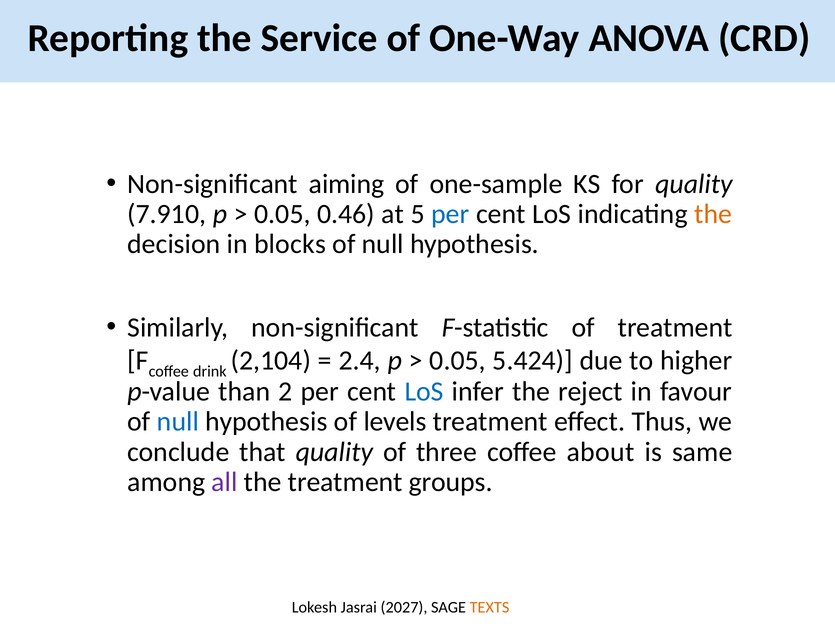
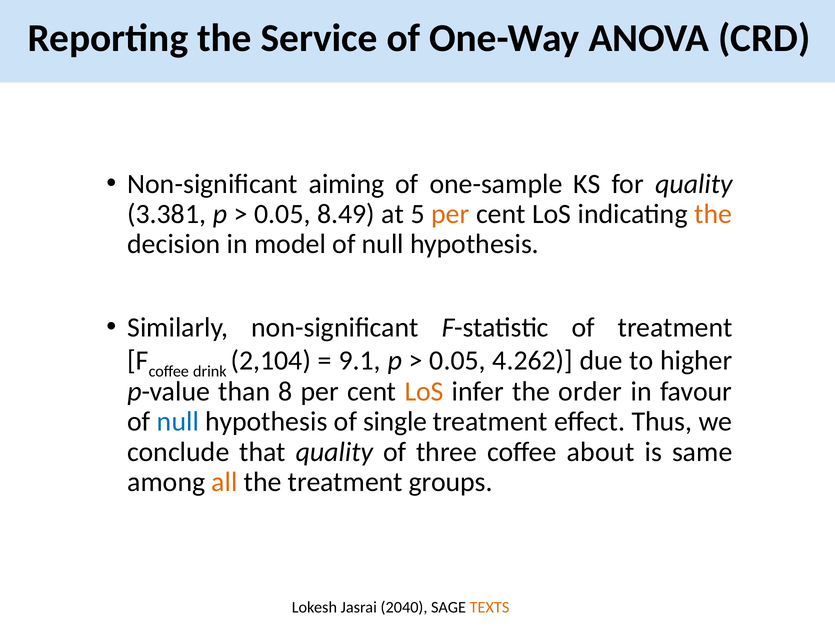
7.910: 7.910 -> 3.381 (167, 214)
0.46: 0.46 -> 8.49 (346, 214)
per colour: blue -> orange (450, 214)
blocks: blocks -> model (290, 244)
2.4: 2.4 -> 9.1 (360, 360)
5.424: 5.424 -> 4.262 (533, 360)
2: 2 -> 8 (285, 391)
LoS colour: blue -> orange (424, 391)
reject: reject -> order (590, 391)
levels: levels -> single (395, 421)
all colour: purple -> orange (225, 481)
2027: 2027 -> 2040 (404, 607)
